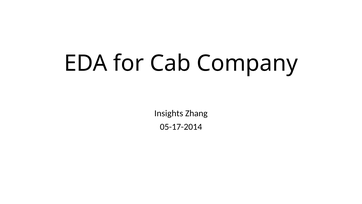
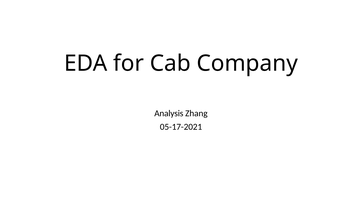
Insights: Insights -> Analysis (169, 113)
05-17-2014: 05-17-2014 -> 05-17-2021 (181, 127)
